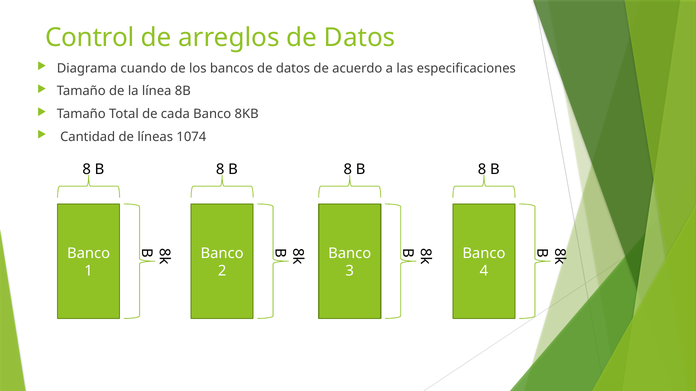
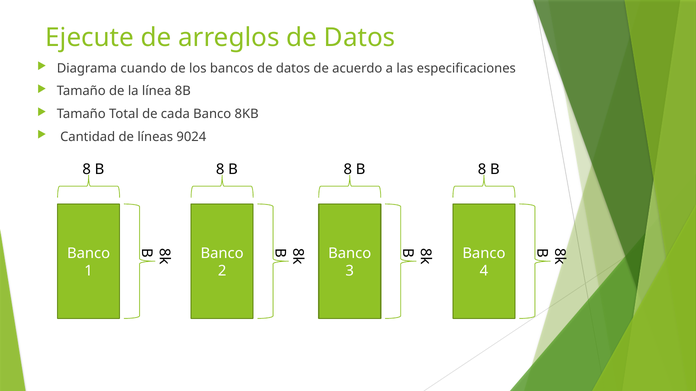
Control: Control -> Ejecute (90, 38)
1074: 1074 -> 9024 (191, 137)
